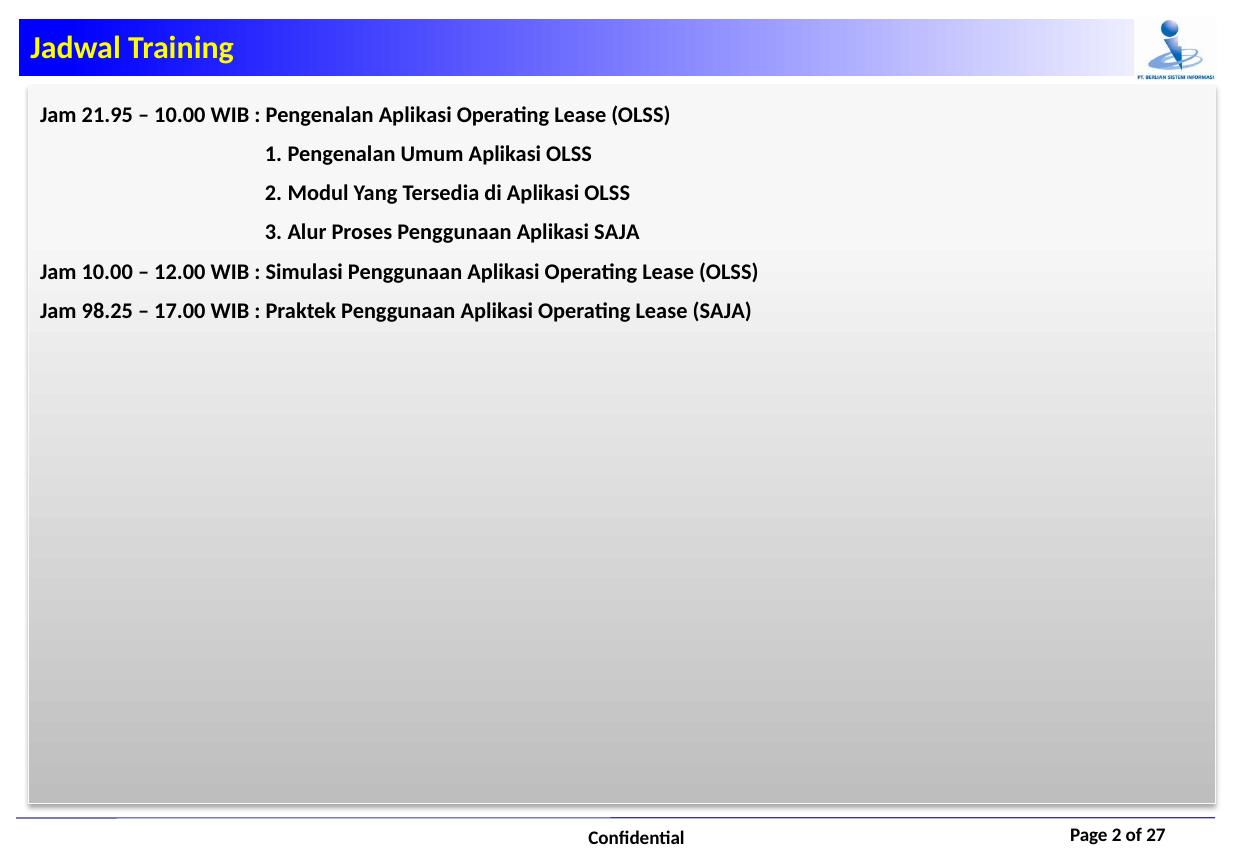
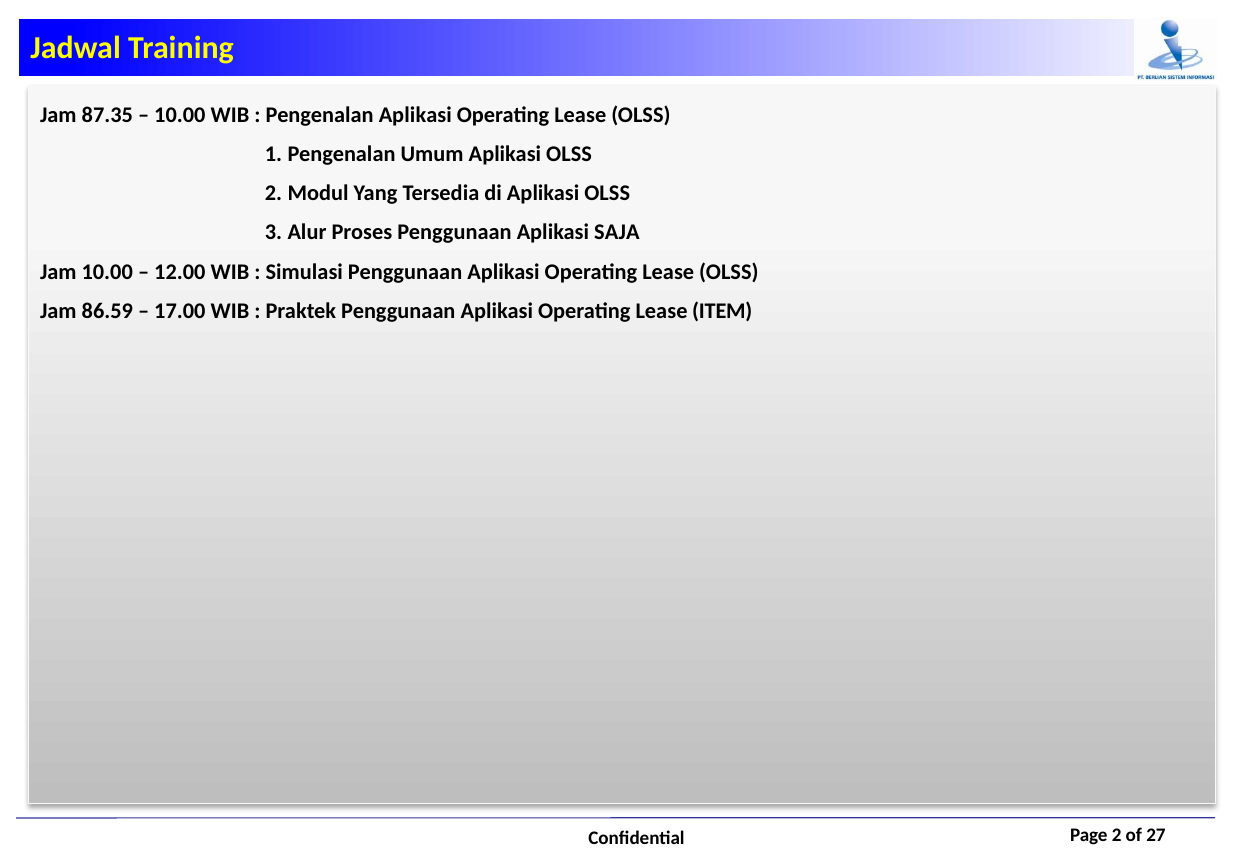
21.95: 21.95 -> 87.35 (107, 115)
98.25: 98.25 -> 86.59 (107, 311)
Lease SAJA: SAJA -> ITEM (722, 311)
